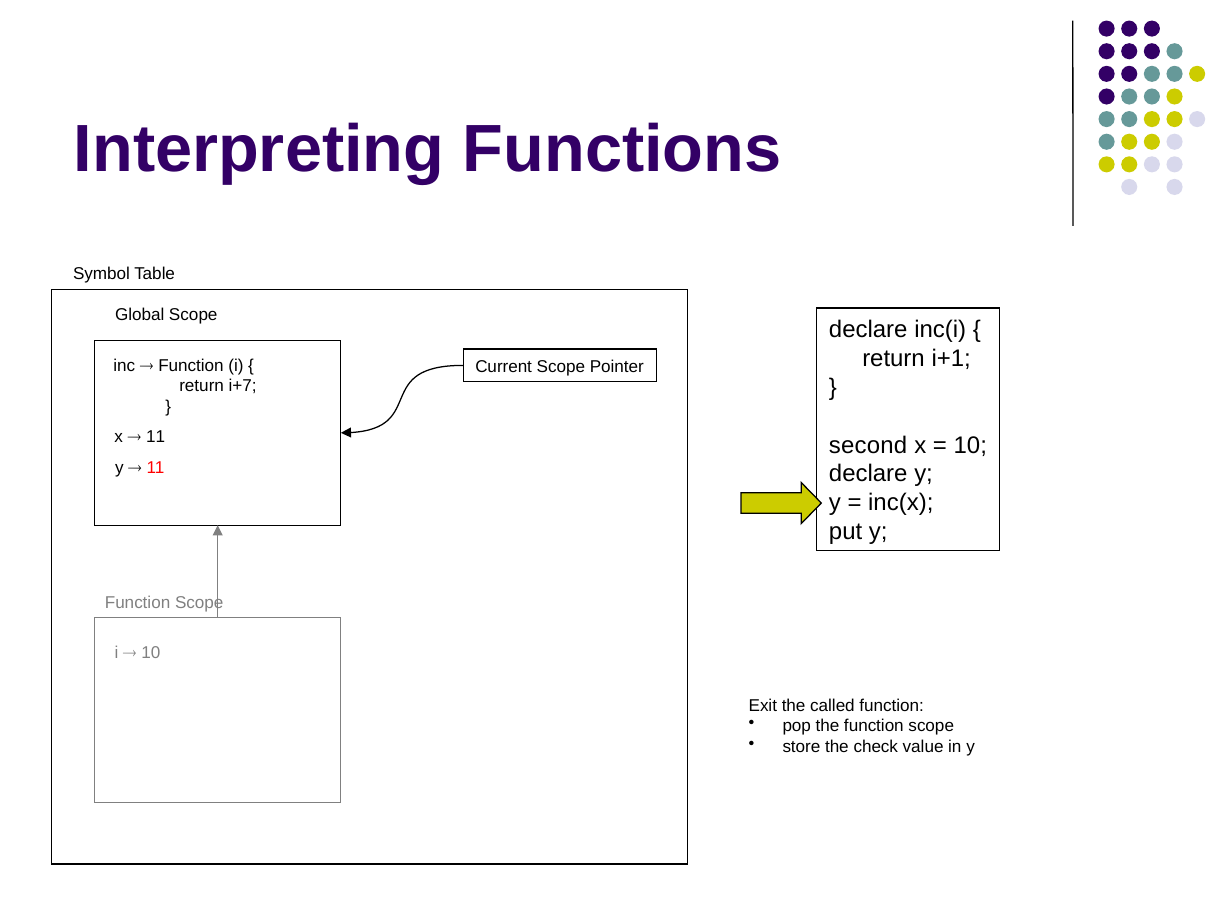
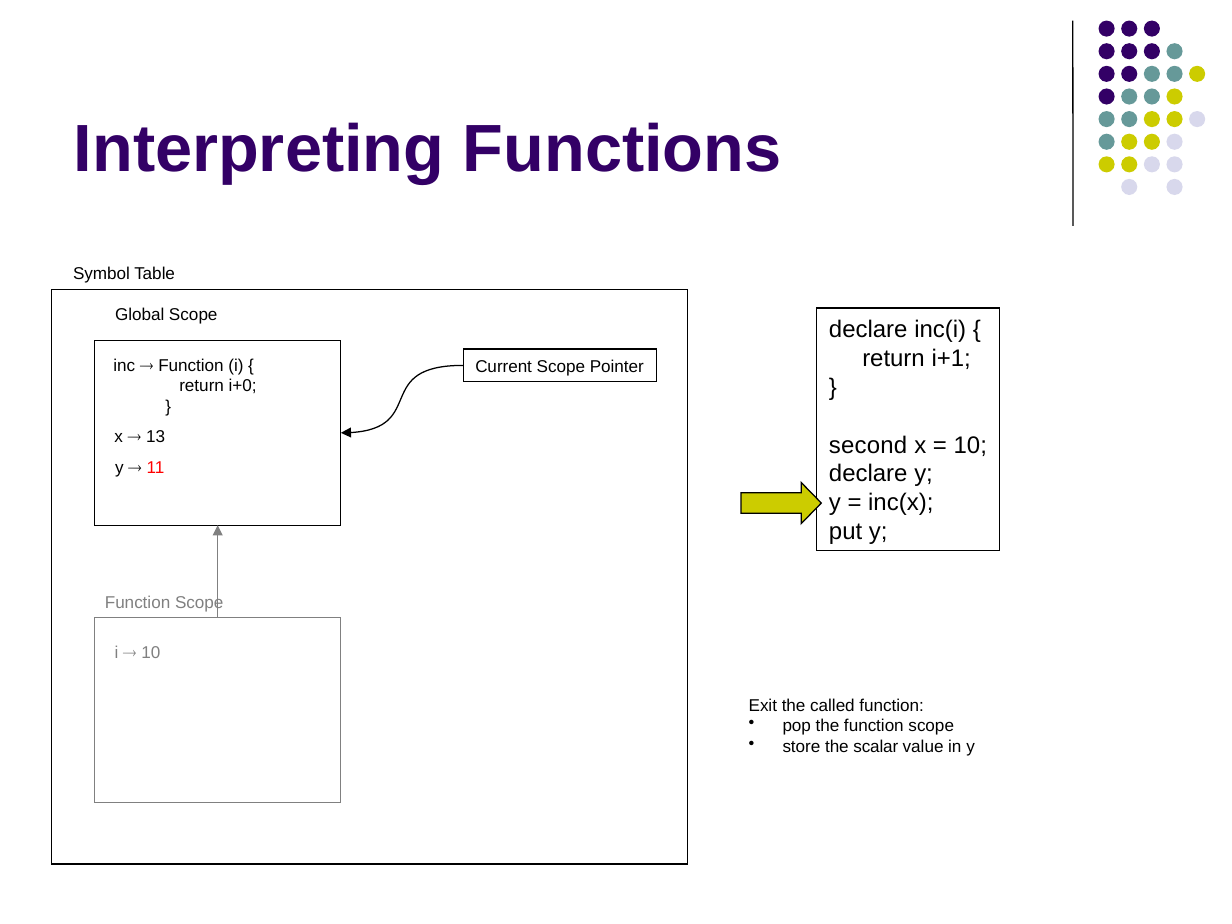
i+7: i+7 -> i+0 (243, 386)
11: 11 -> 13 (156, 437)
check: check -> scalar (876, 747)
